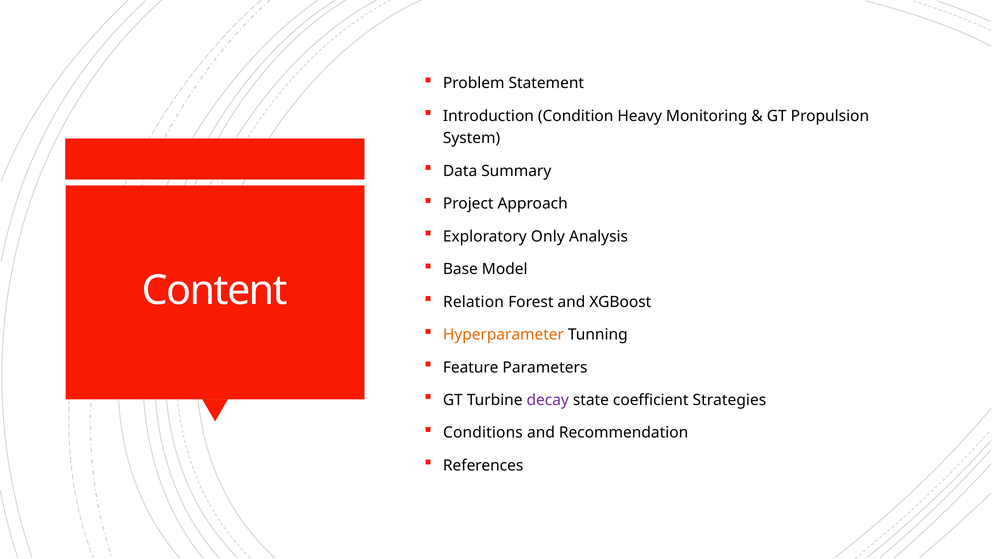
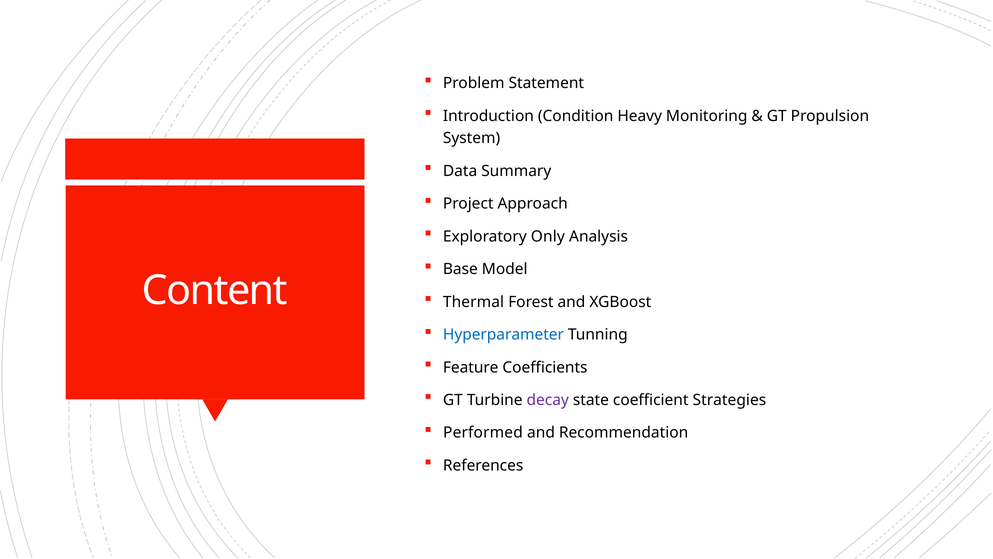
Relation: Relation -> Thermal (474, 302)
Hyperparameter colour: orange -> blue (503, 334)
Parameters: Parameters -> Coefficients (545, 367)
Conditions: Conditions -> Performed (483, 432)
